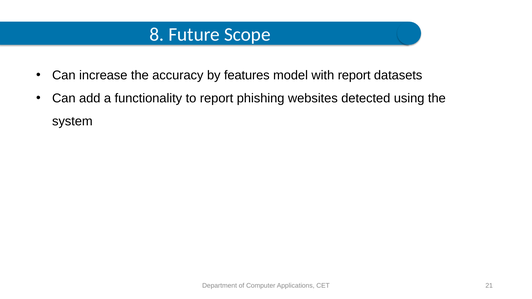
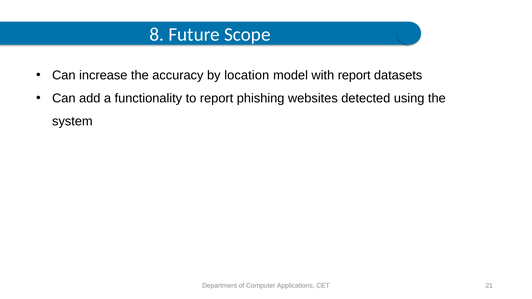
features: features -> location (247, 75)
